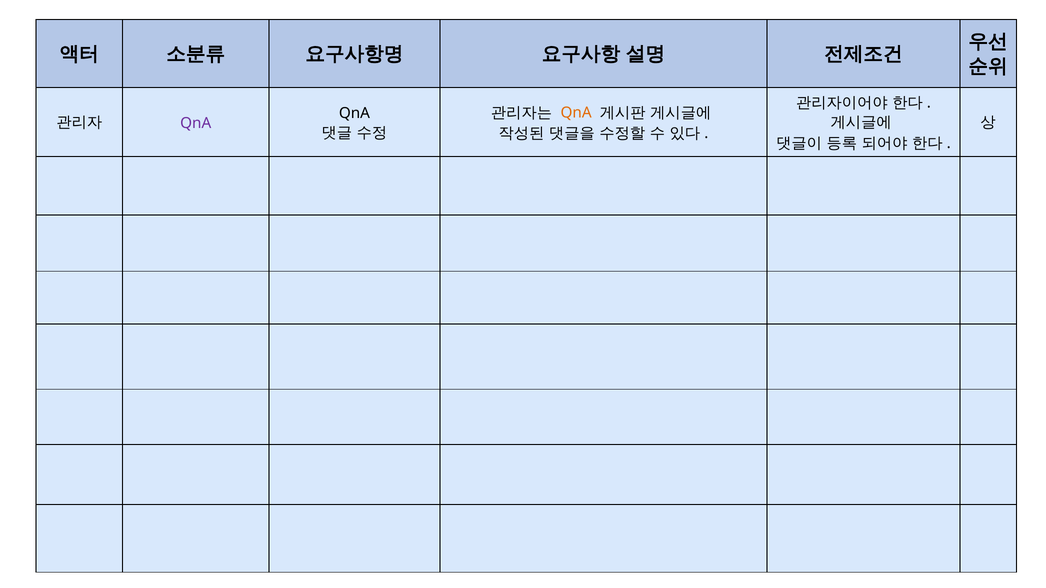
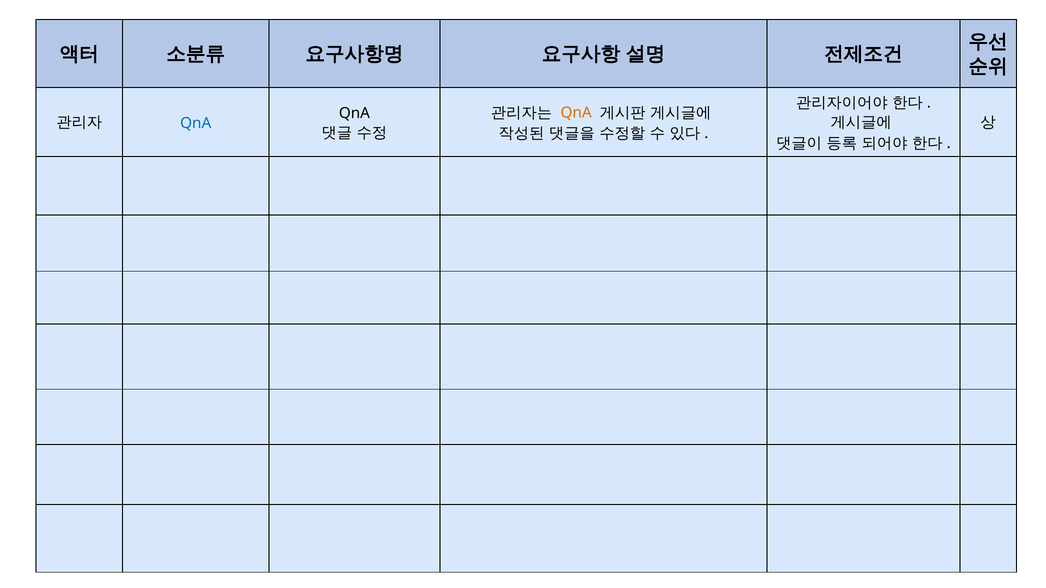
QnA colour: purple -> blue (196, 123)
